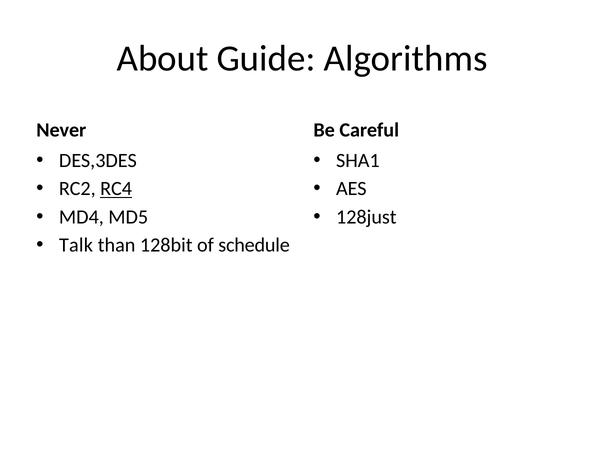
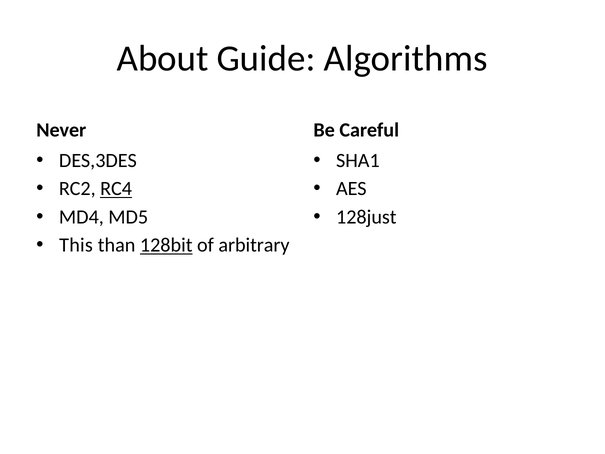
Talk: Talk -> This (76, 245)
128bit underline: none -> present (166, 245)
schedule: schedule -> arbitrary (254, 245)
